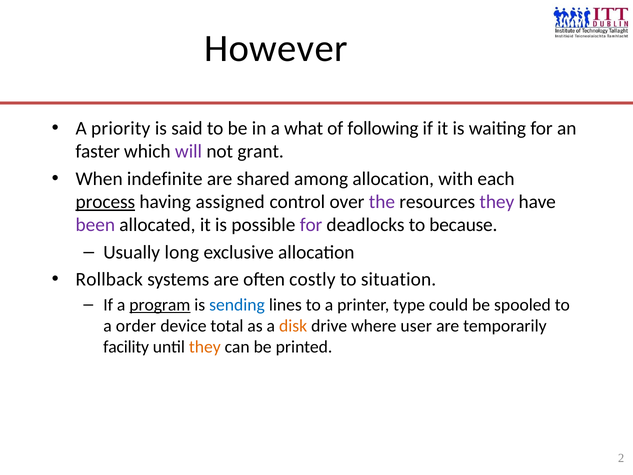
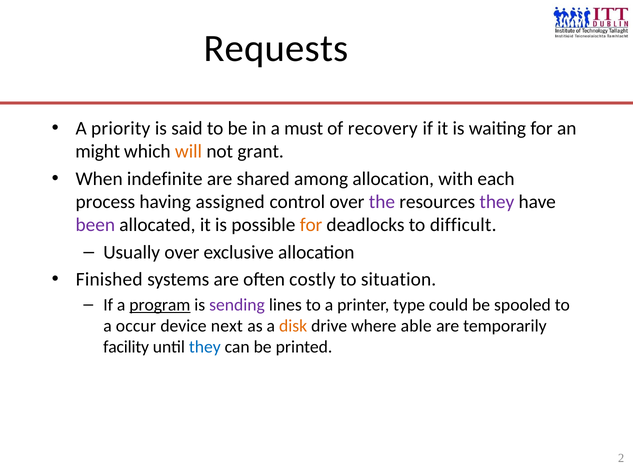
However: However -> Requests (276, 49)
what: what -> must (304, 128)
following: following -> recovery (383, 128)
faster: faster -> might (98, 152)
will colour: purple -> orange (188, 152)
process underline: present -> none (105, 202)
for colour: purple -> orange (311, 225)
because: because -> difficult (463, 225)
Usually long: long -> over (182, 252)
Rollback: Rollback -> Finished (109, 279)
sending colour: blue -> purple (237, 305)
order: order -> occur (136, 326)
total: total -> next (227, 326)
user: user -> able (416, 326)
they colour: orange -> blue (205, 347)
